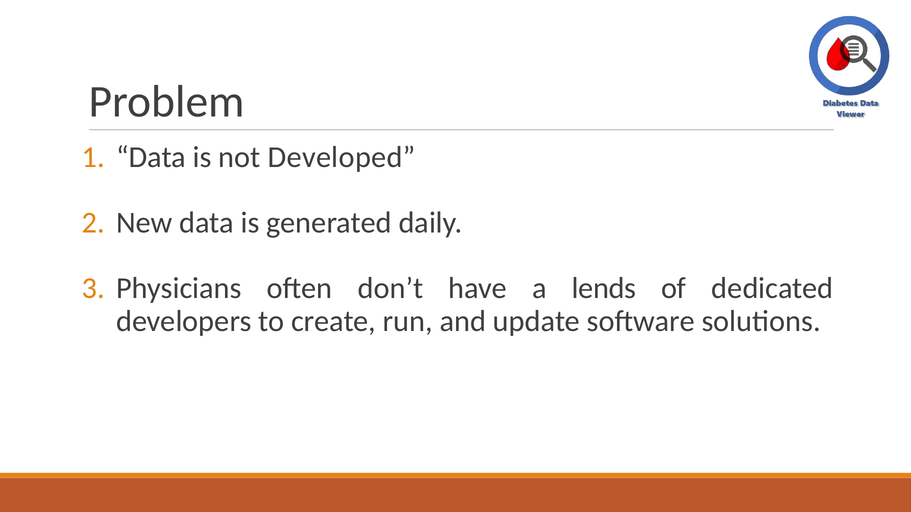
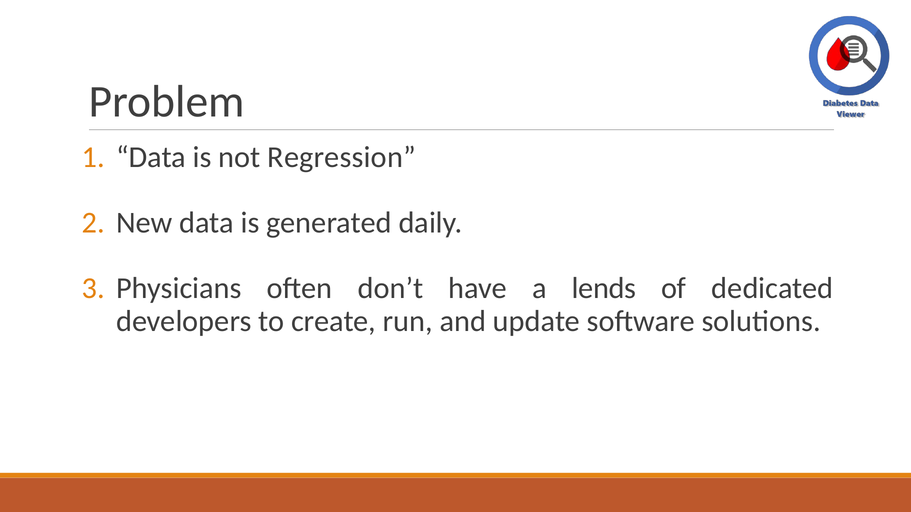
Developed: Developed -> Regression (342, 158)
